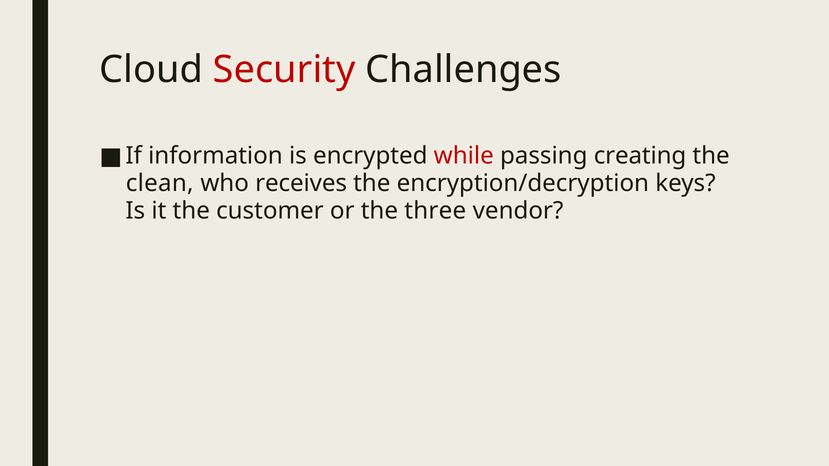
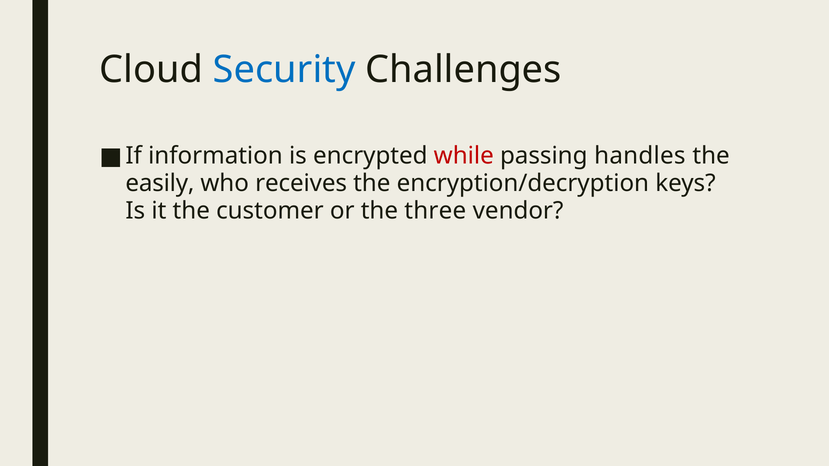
Security colour: red -> blue (284, 70)
creating: creating -> handles (640, 156)
clean: clean -> easily (160, 183)
